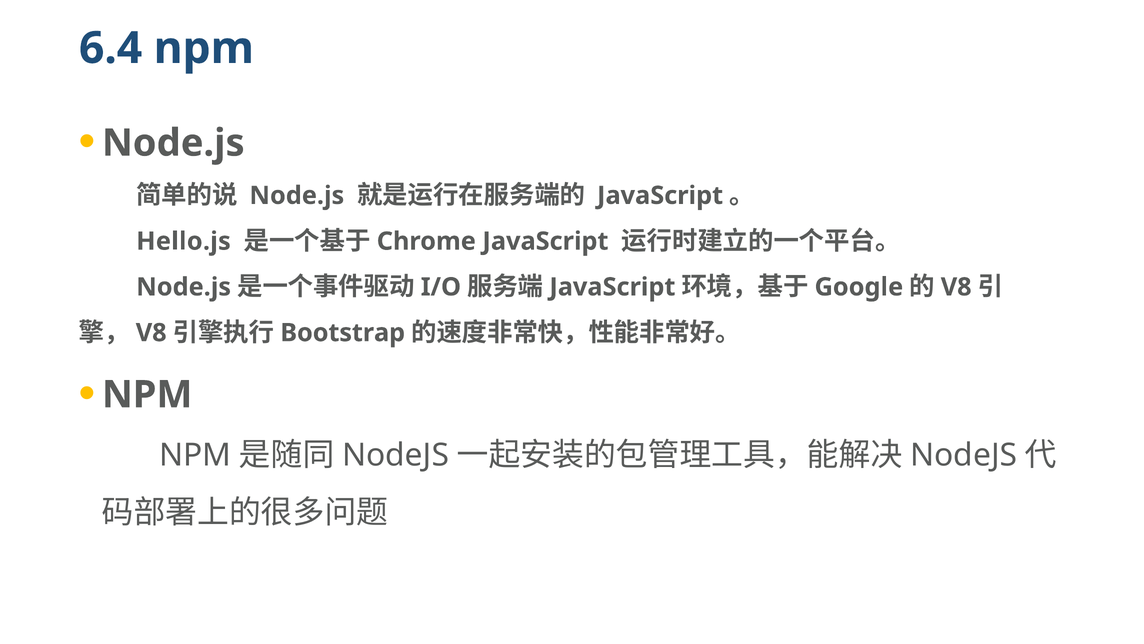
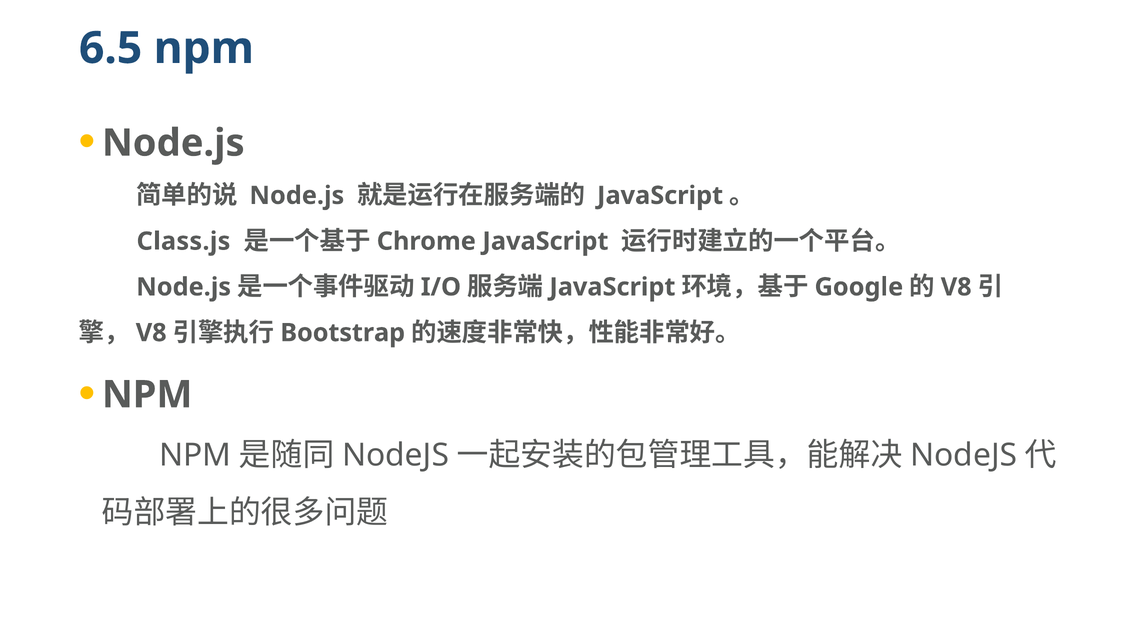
6.4: 6.4 -> 6.5 (111, 48)
Hello.js: Hello.js -> Class.js (183, 241)
